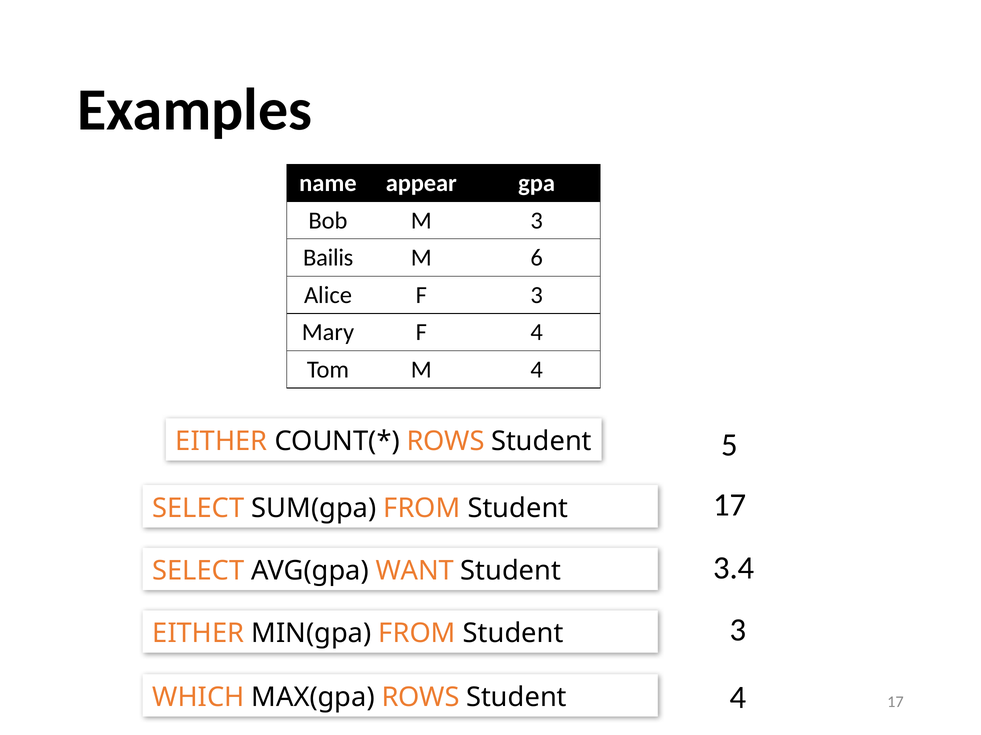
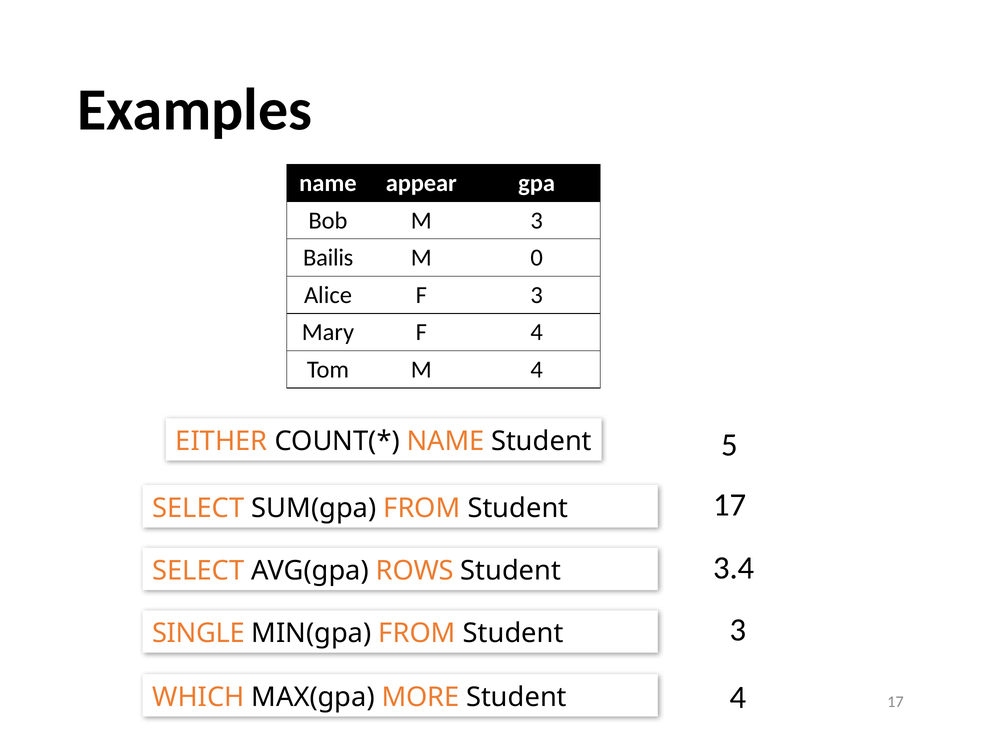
6: 6 -> 0 (537, 258)
ROWS: ROWS -> NAME (446, 442)
WANT: WANT -> ROWS (415, 571)
EITHER: EITHER -> SINGLE (198, 634)
MAX(gpa ROWS: ROWS -> MORE (421, 698)
